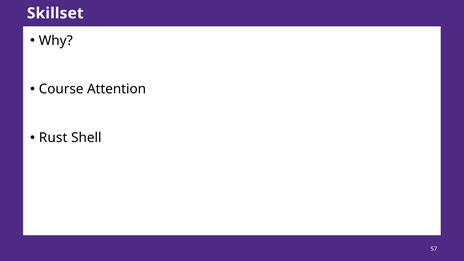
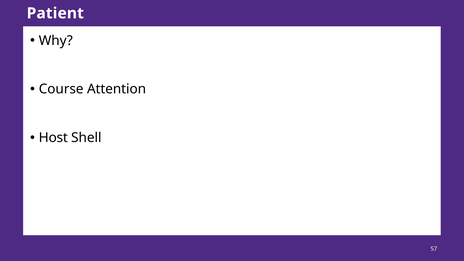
Skillset: Skillset -> Patient (55, 13)
Rust: Rust -> Host (53, 138)
